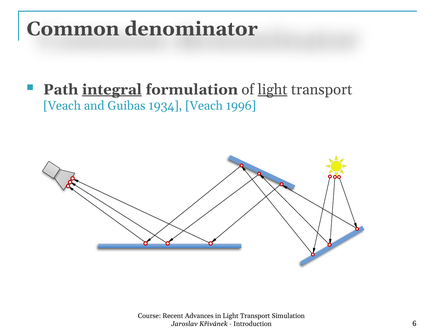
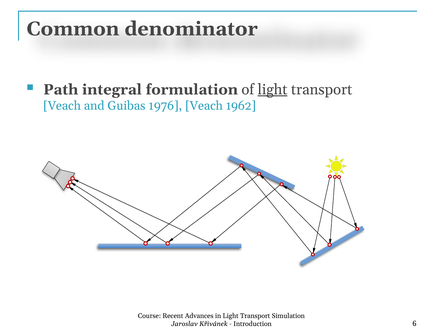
integral underline: present -> none (112, 90)
1934: 1934 -> 1976 (165, 106)
1996: 1996 -> 1962 (241, 106)
